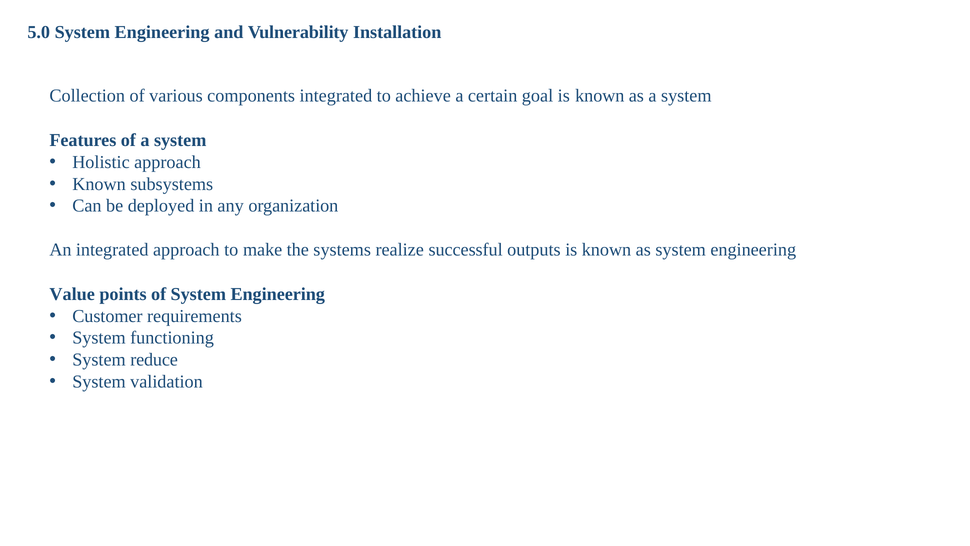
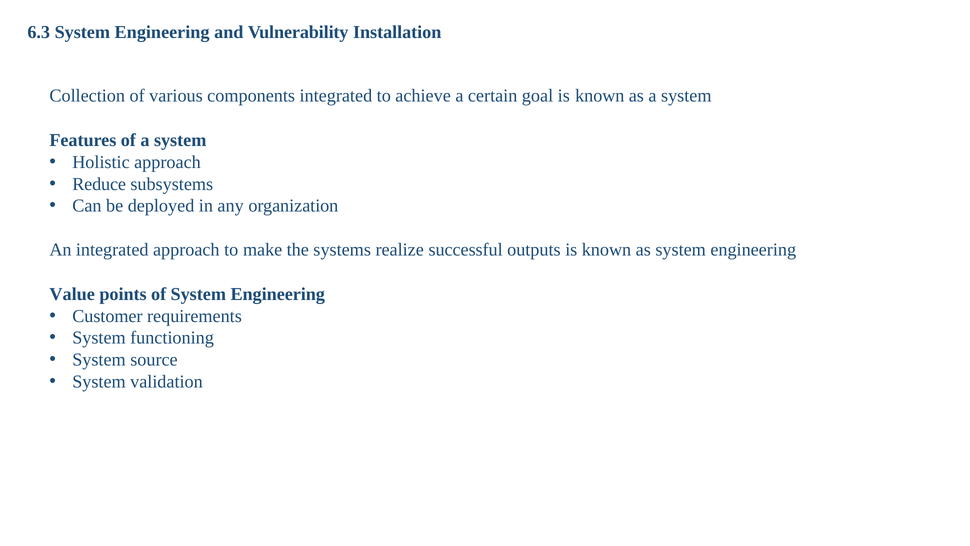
5.0: 5.0 -> 6.3 (39, 32)
Known: Known -> Reduce (99, 184)
reduce: reduce -> source (154, 359)
